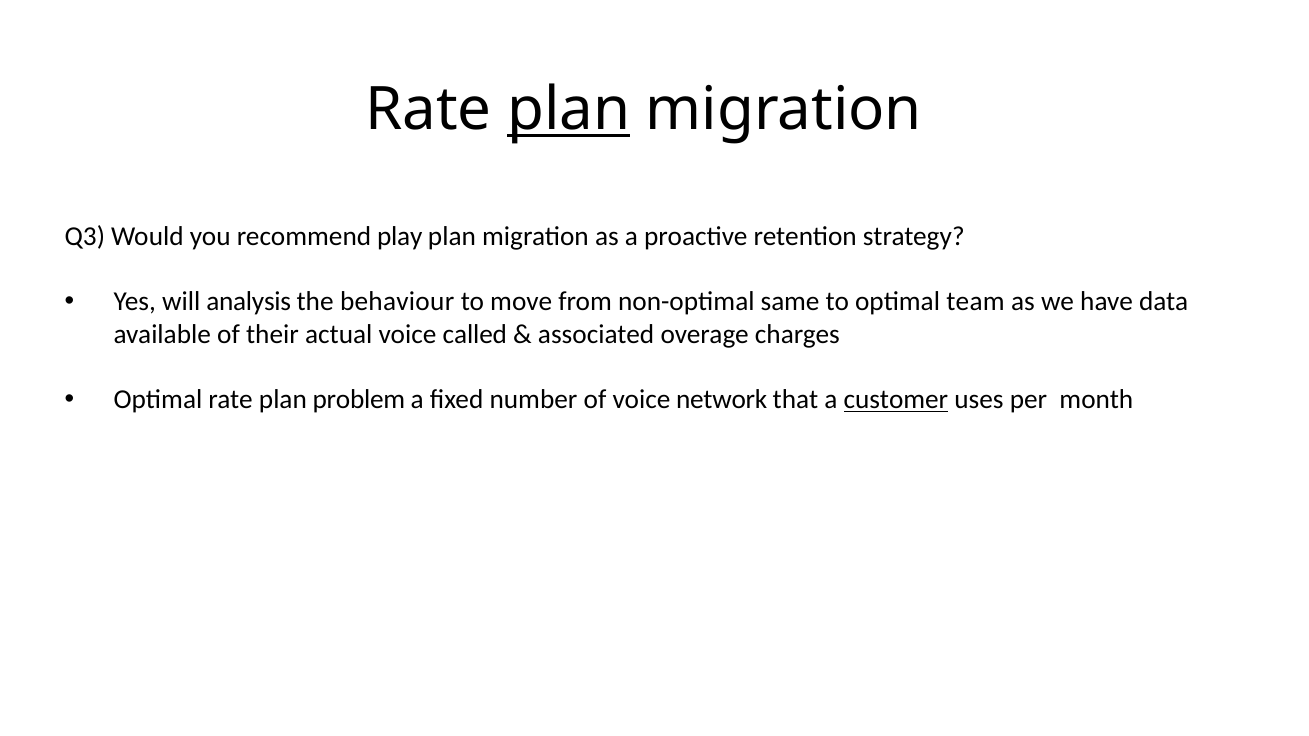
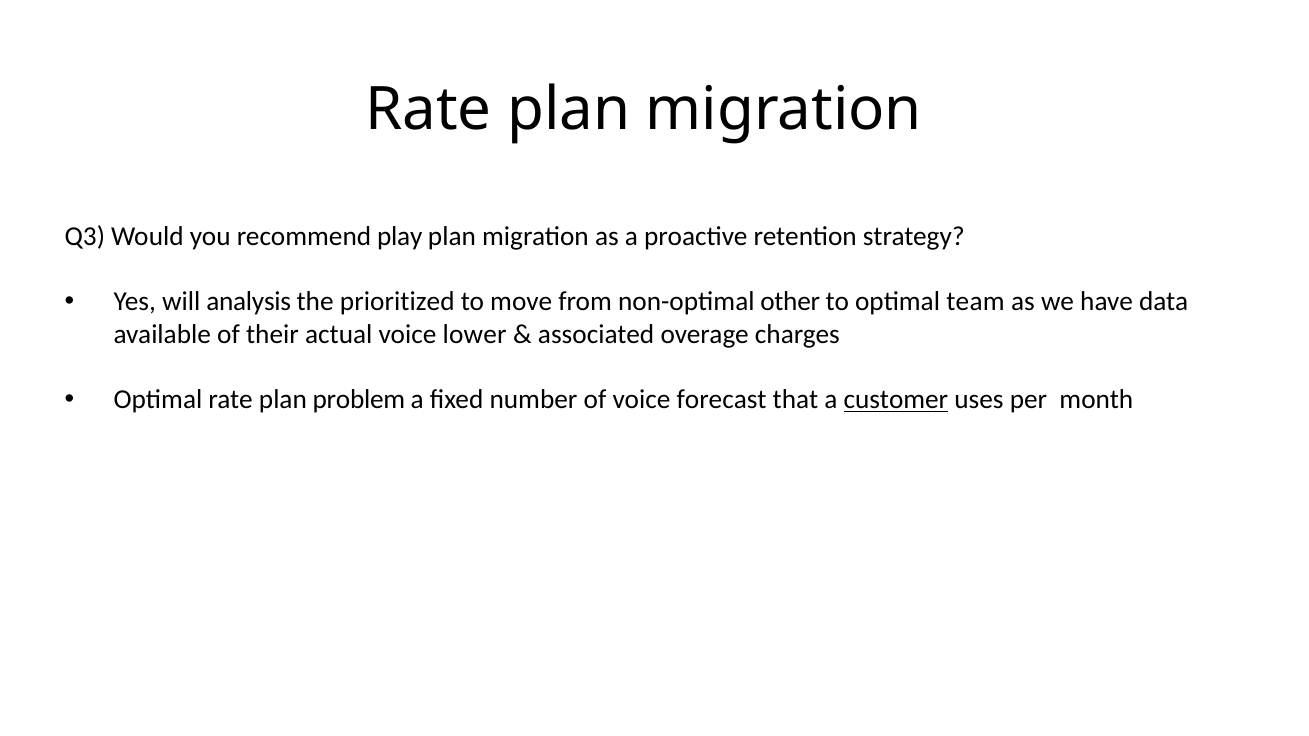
plan underline: present -> none (569, 110)
behaviour: behaviour -> prioritized (397, 302)
same: same -> other (790, 302)
called: called -> lower (475, 334)
network: network -> forecast (722, 400)
